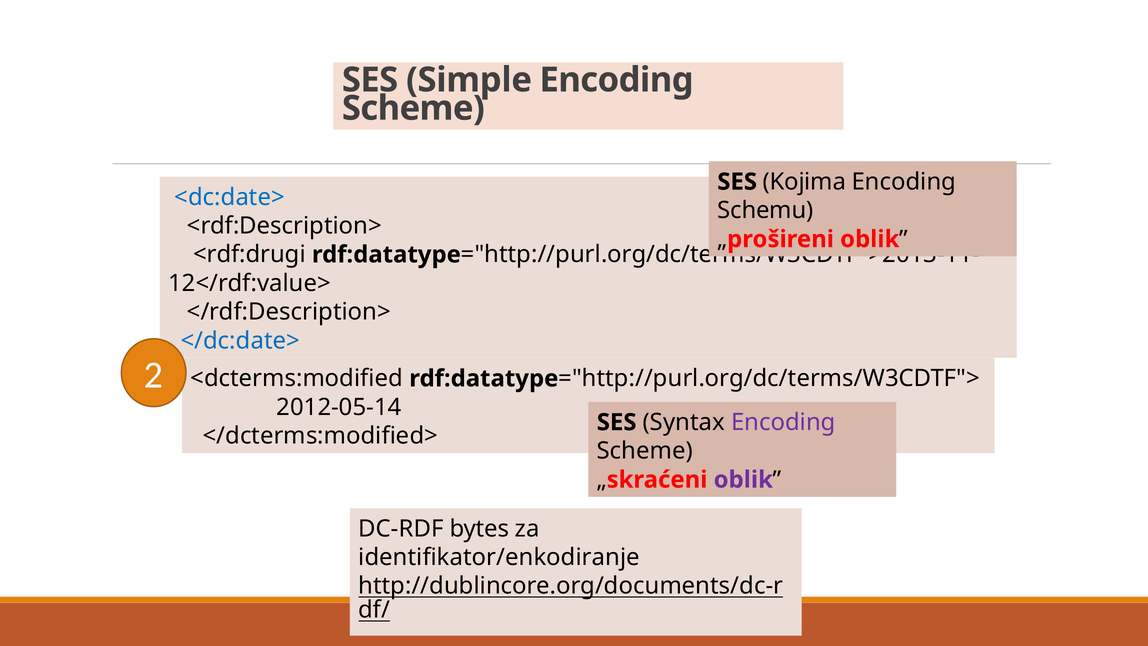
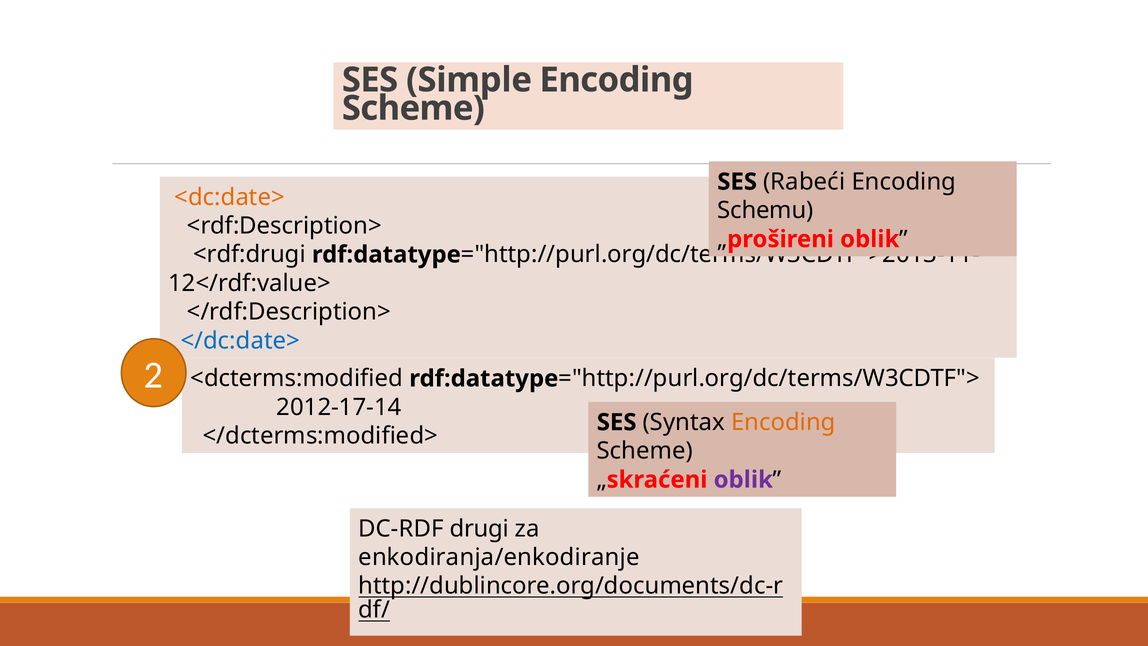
Kojima: Kojima -> Rabeći (804, 182)
<dc:date> colour: blue -> orange (230, 197)
2012-05-14: 2012-05-14 -> 2012-17-14 (339, 407)
Encoding colour: purple -> orange (783, 422)
bytes: bytes -> drugi (479, 528)
identifikator/enkodiranje: identifikator/enkodiranje -> enkodiranja/enkodiranje (499, 557)
